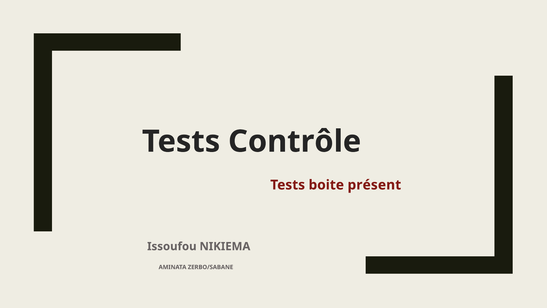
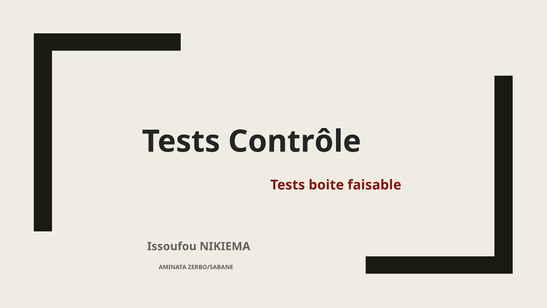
présent: présent -> faisable (374, 185)
